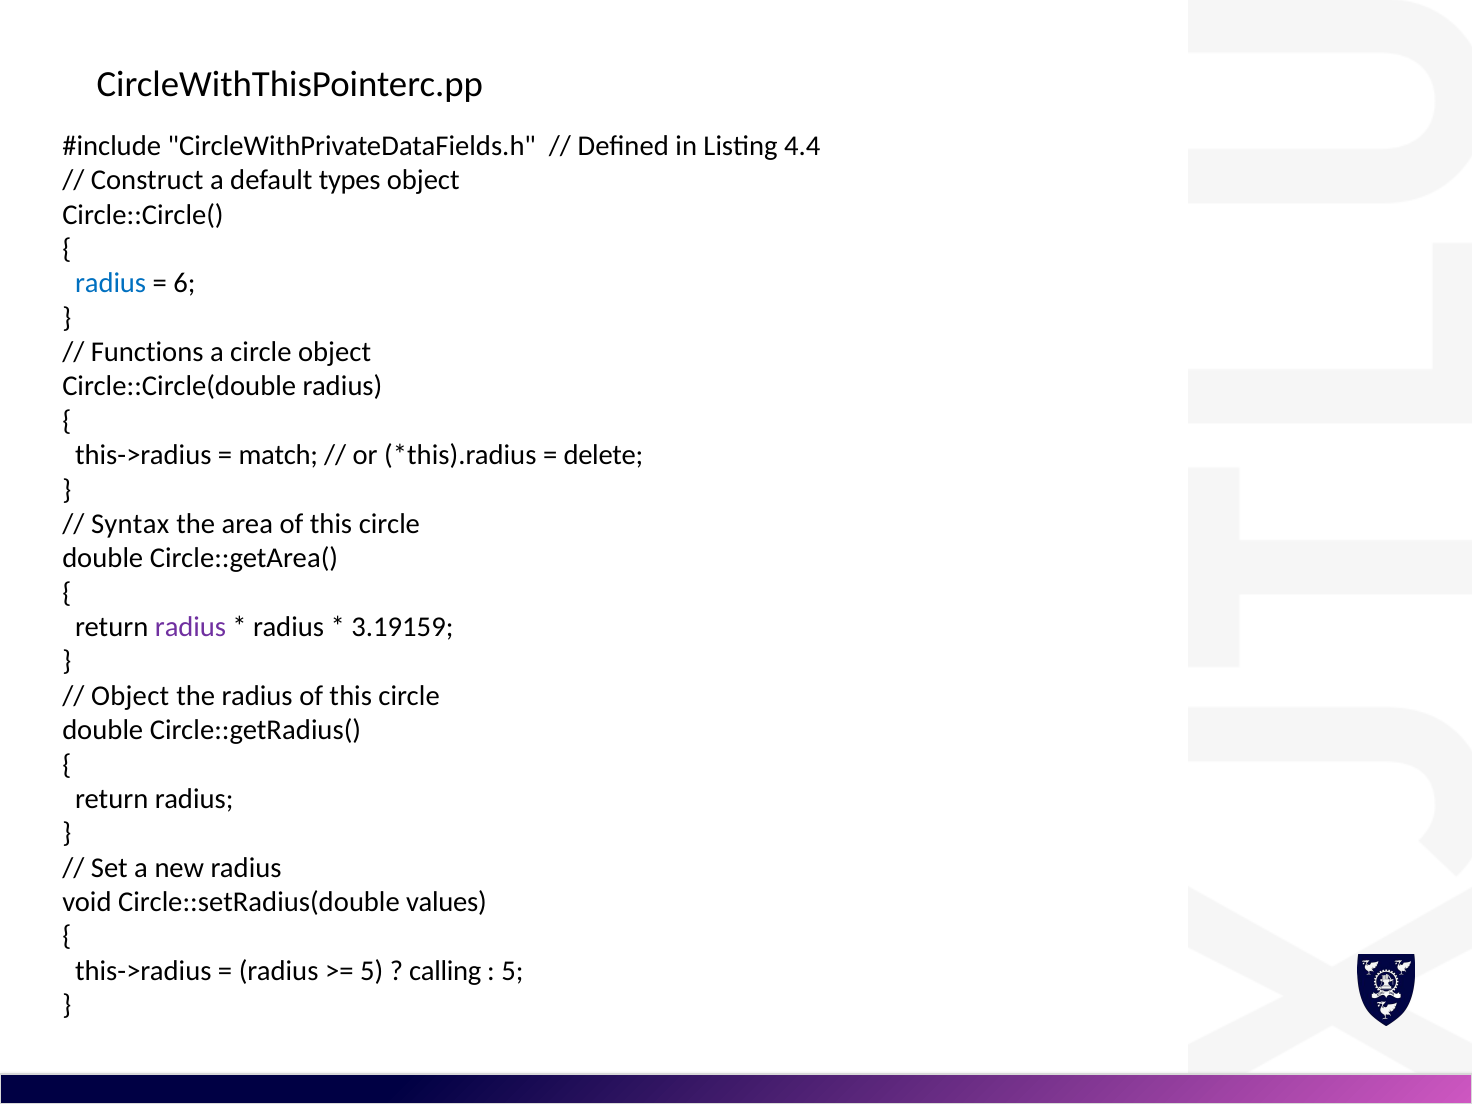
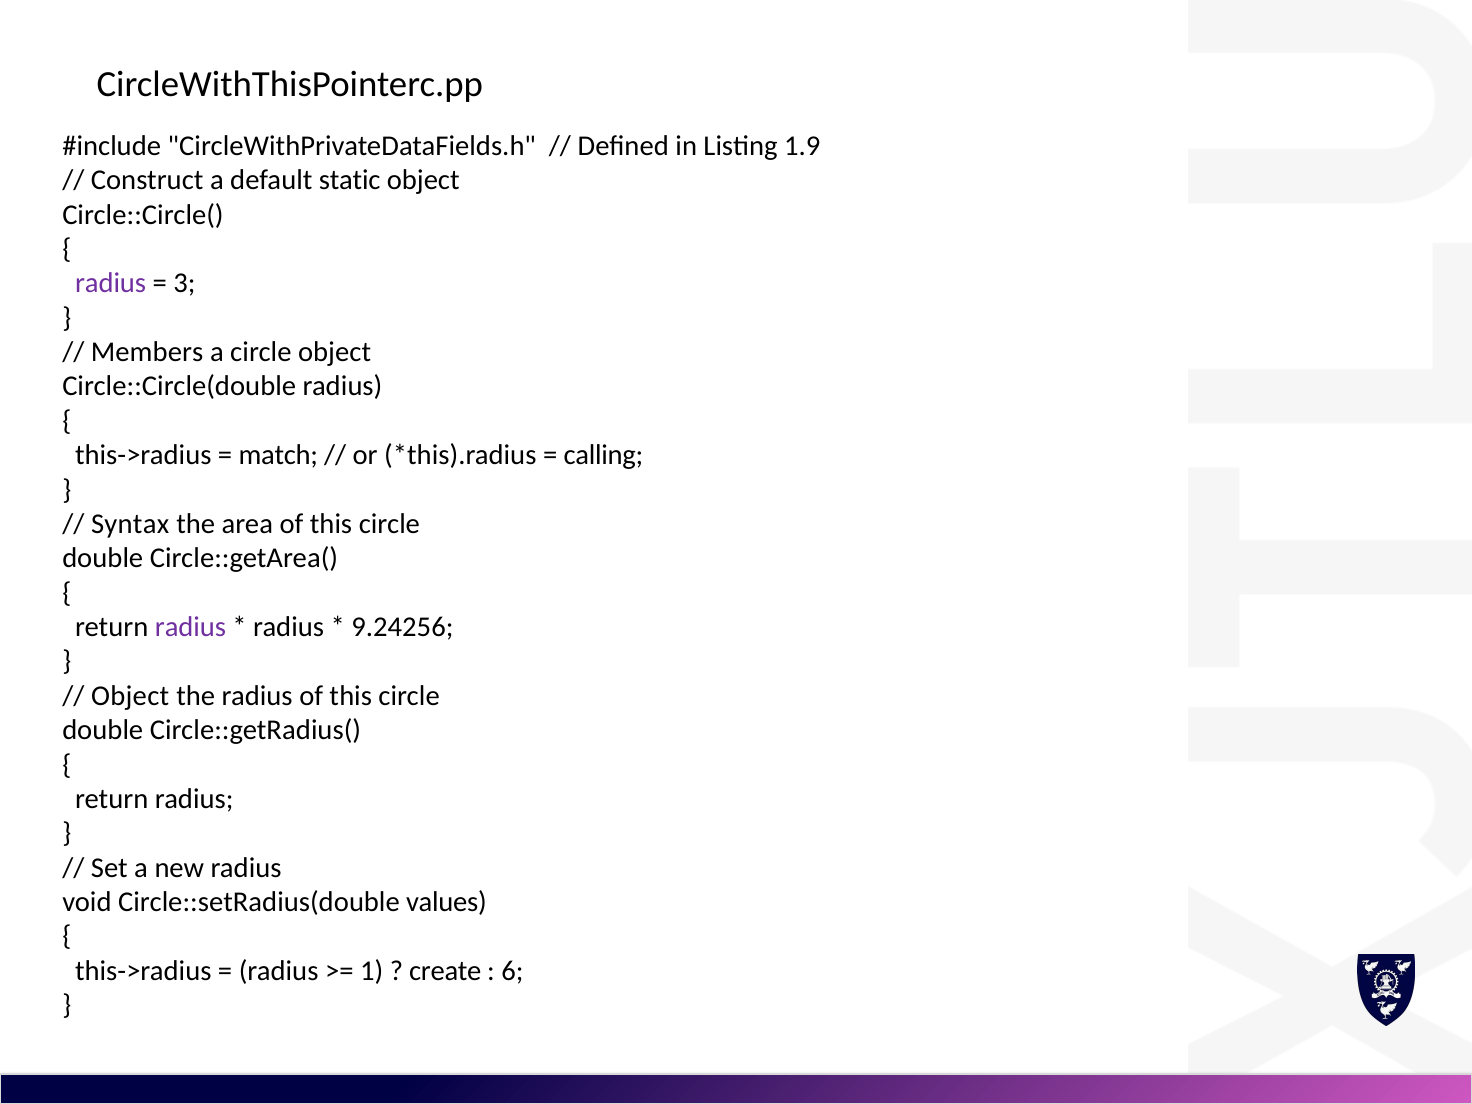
4.4: 4.4 -> 1.9 (802, 146)
types: types -> static (350, 180)
radius colour: blue -> purple (111, 283)
6: 6 -> 3 (184, 283)
Functions: Functions -> Members (147, 352)
delete: delete -> calling (603, 455)
3.19159: 3.19159 -> 9.24256 (402, 627)
5: 5 -> 1 (372, 971)
calling: calling -> create (445, 971)
5: 5 -> 6 (512, 971)
